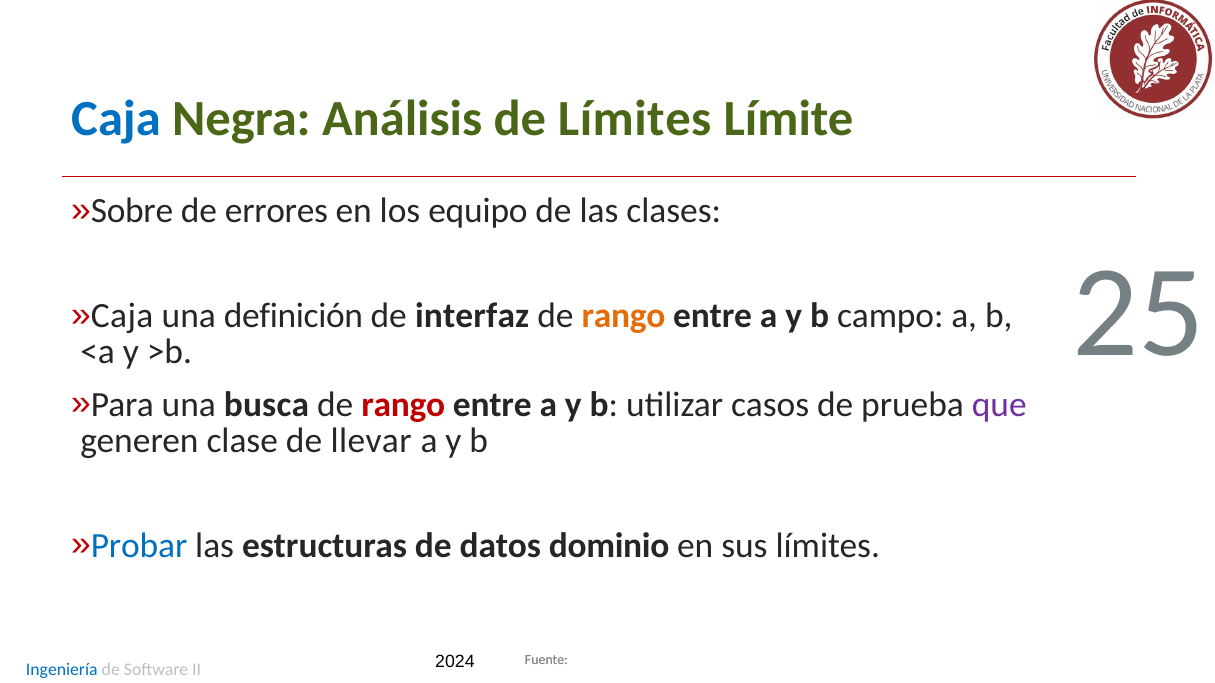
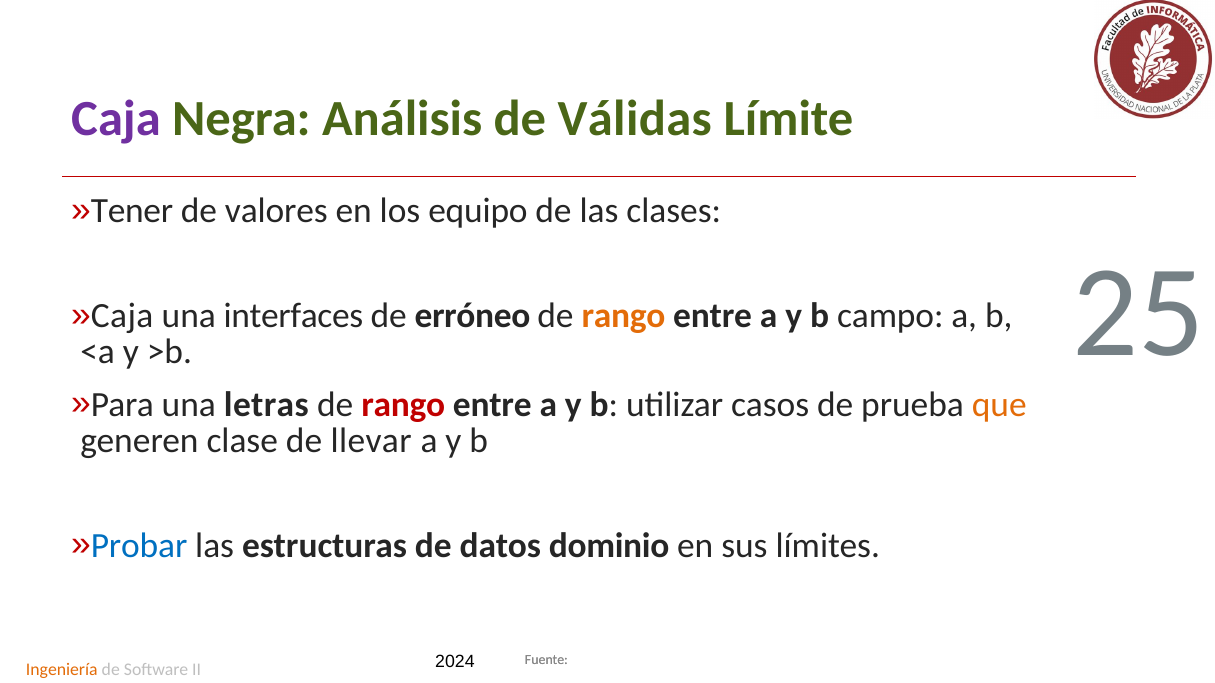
Caja colour: blue -> purple (116, 119)
de Límites: Límites -> Válidas (635, 119)
Sobre: Sobre -> Tener (132, 211)
errores: errores -> valores (276, 211)
definición: definición -> interfaces (293, 316)
interfaz: interfaz -> erróneo (472, 316)
busca: busca -> letras (266, 405)
que colour: purple -> orange (999, 405)
Ingeniería colour: blue -> orange (62, 670)
